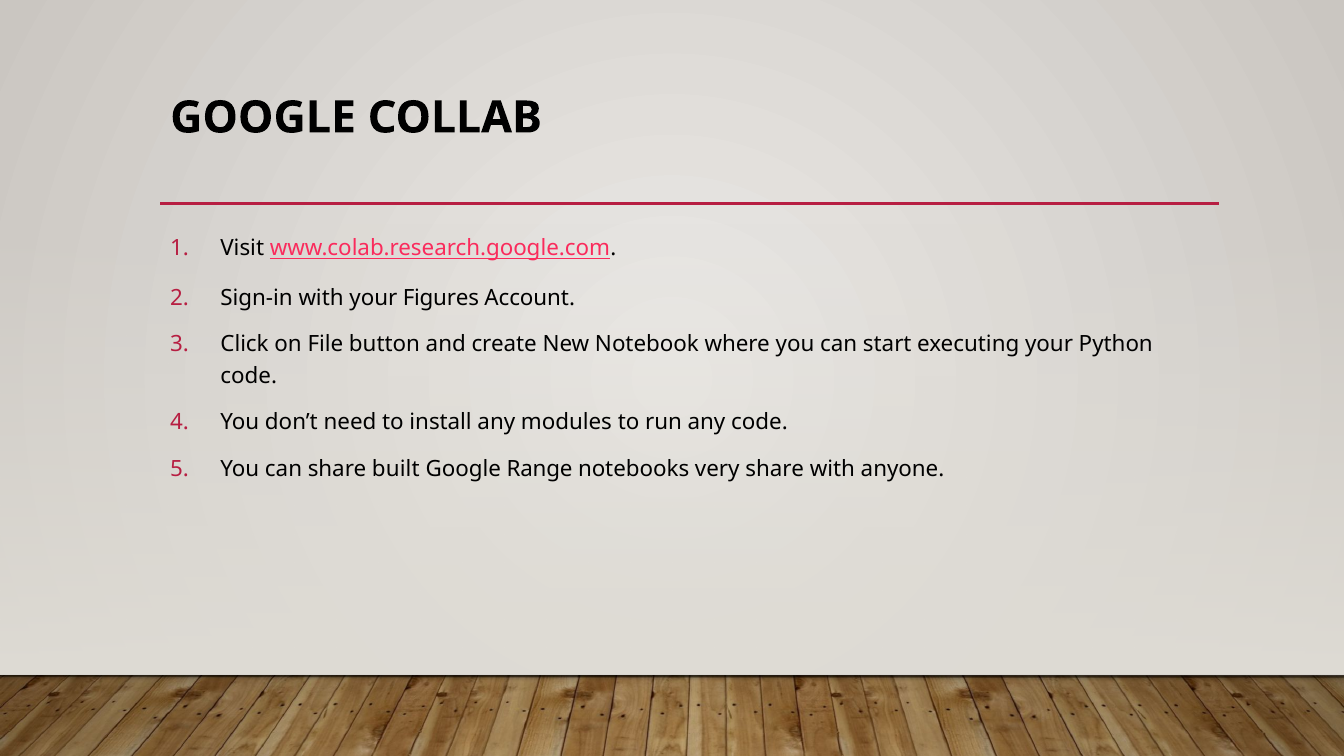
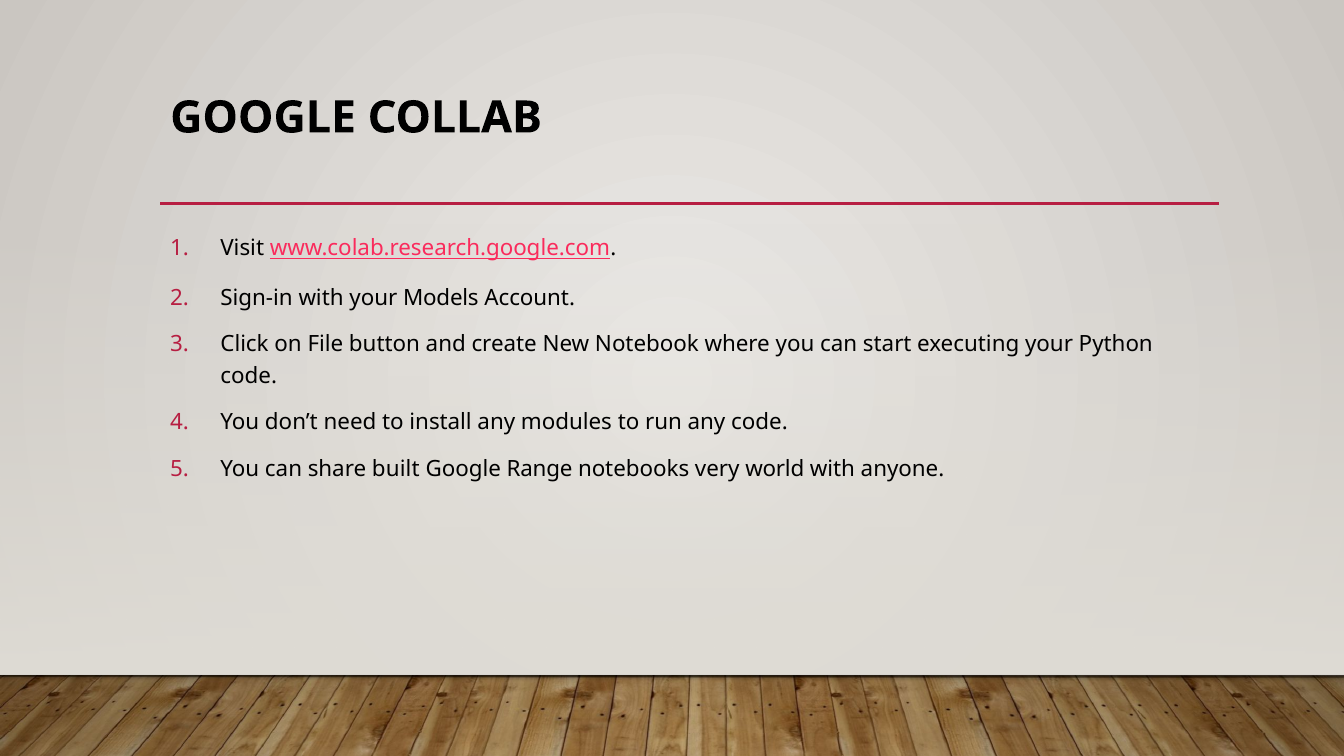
Figures: Figures -> Models (441, 298)
very share: share -> world (775, 469)
